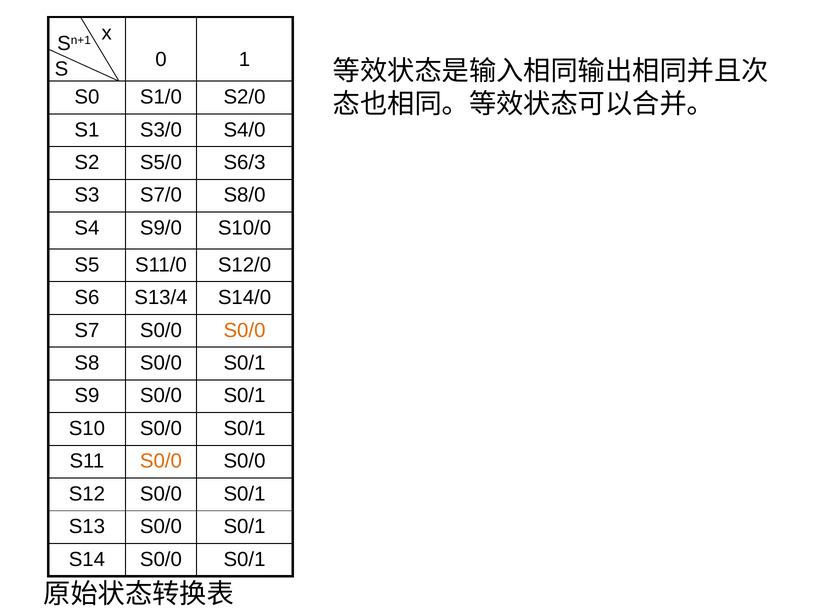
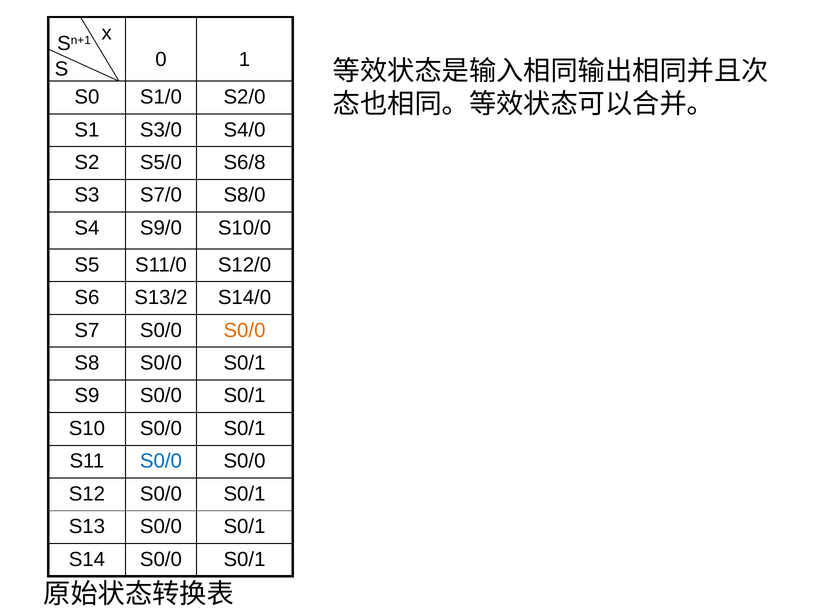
S6/3: S6/3 -> S6/8 (245, 162)
S13/4: S13/4 -> S13/2 (161, 297)
S0/0 colour: orange -> blue (161, 461)
